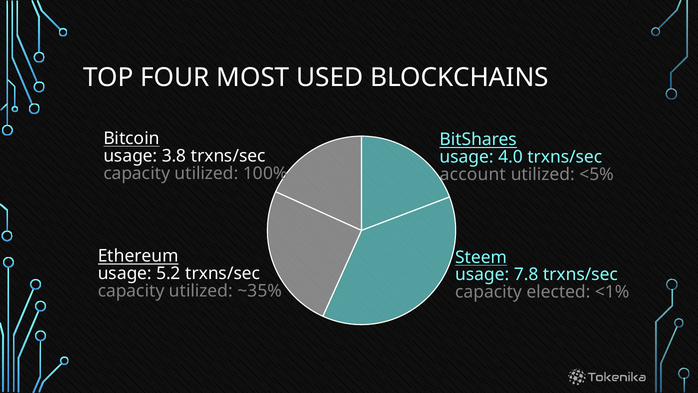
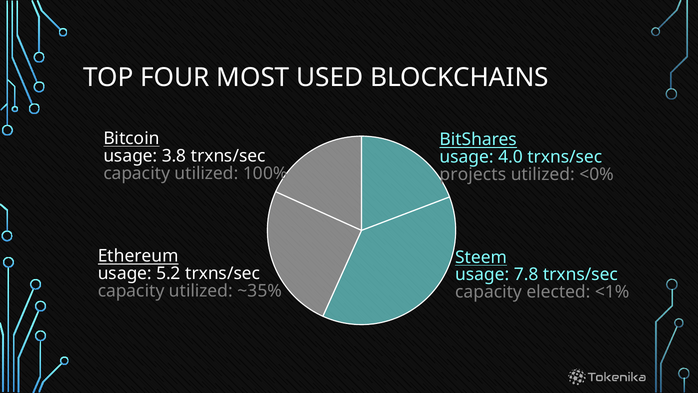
account: account -> projects (473, 174)
<5%: <5% -> <0% (597, 174)
